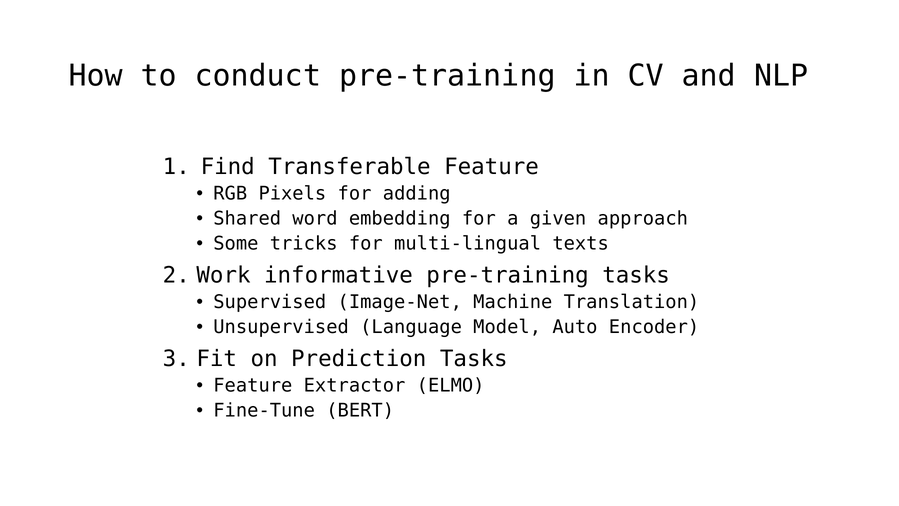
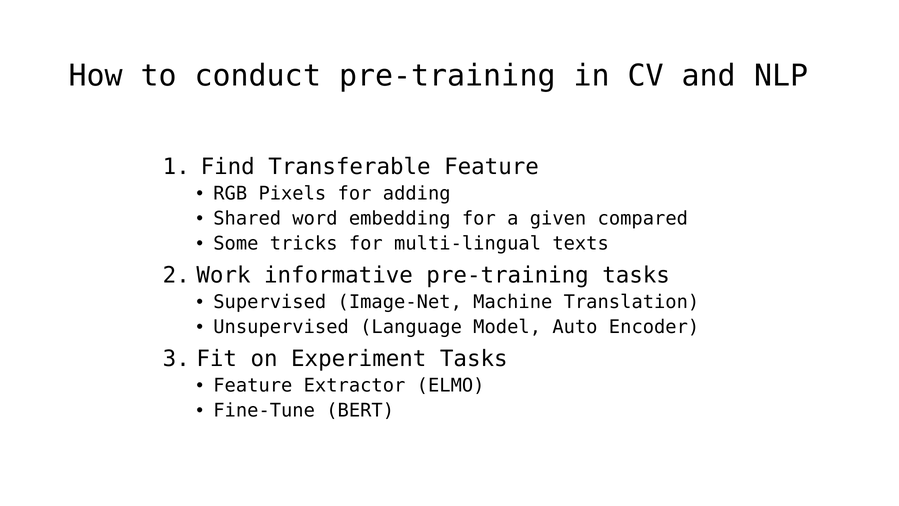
approach: approach -> compared (643, 219)
Prediction: Prediction -> Experiment (359, 359)
